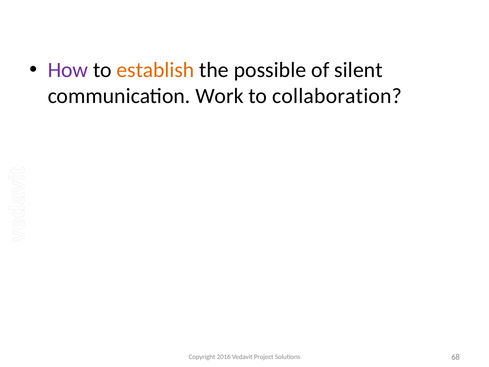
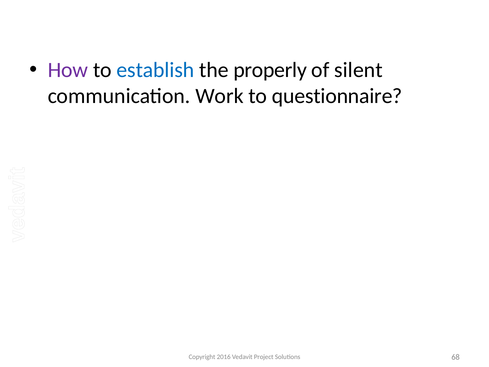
establish colour: orange -> blue (155, 70)
possible: possible -> properly (270, 70)
collaboration: collaboration -> questionnaire (337, 96)
